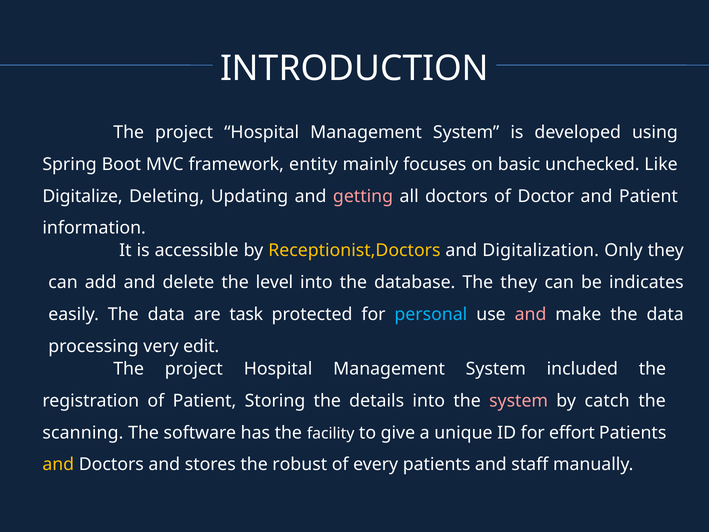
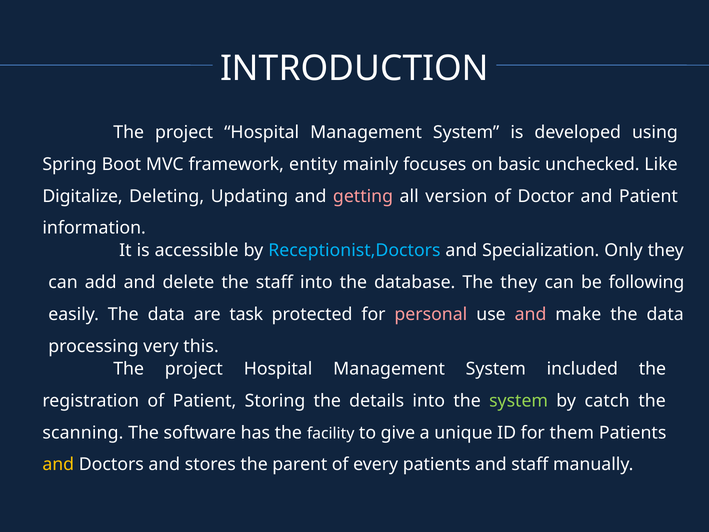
all doctors: doctors -> version (456, 196)
Receptionist,Doctors colour: yellow -> light blue (354, 250)
Digitalization: Digitalization -> Specialization (541, 250)
the level: level -> staff (274, 282)
indicates: indicates -> following (646, 282)
personal colour: light blue -> pink (431, 314)
edit: edit -> this (201, 346)
system colour: pink -> light green (519, 401)
effort: effort -> them (572, 432)
robust: robust -> parent (300, 464)
